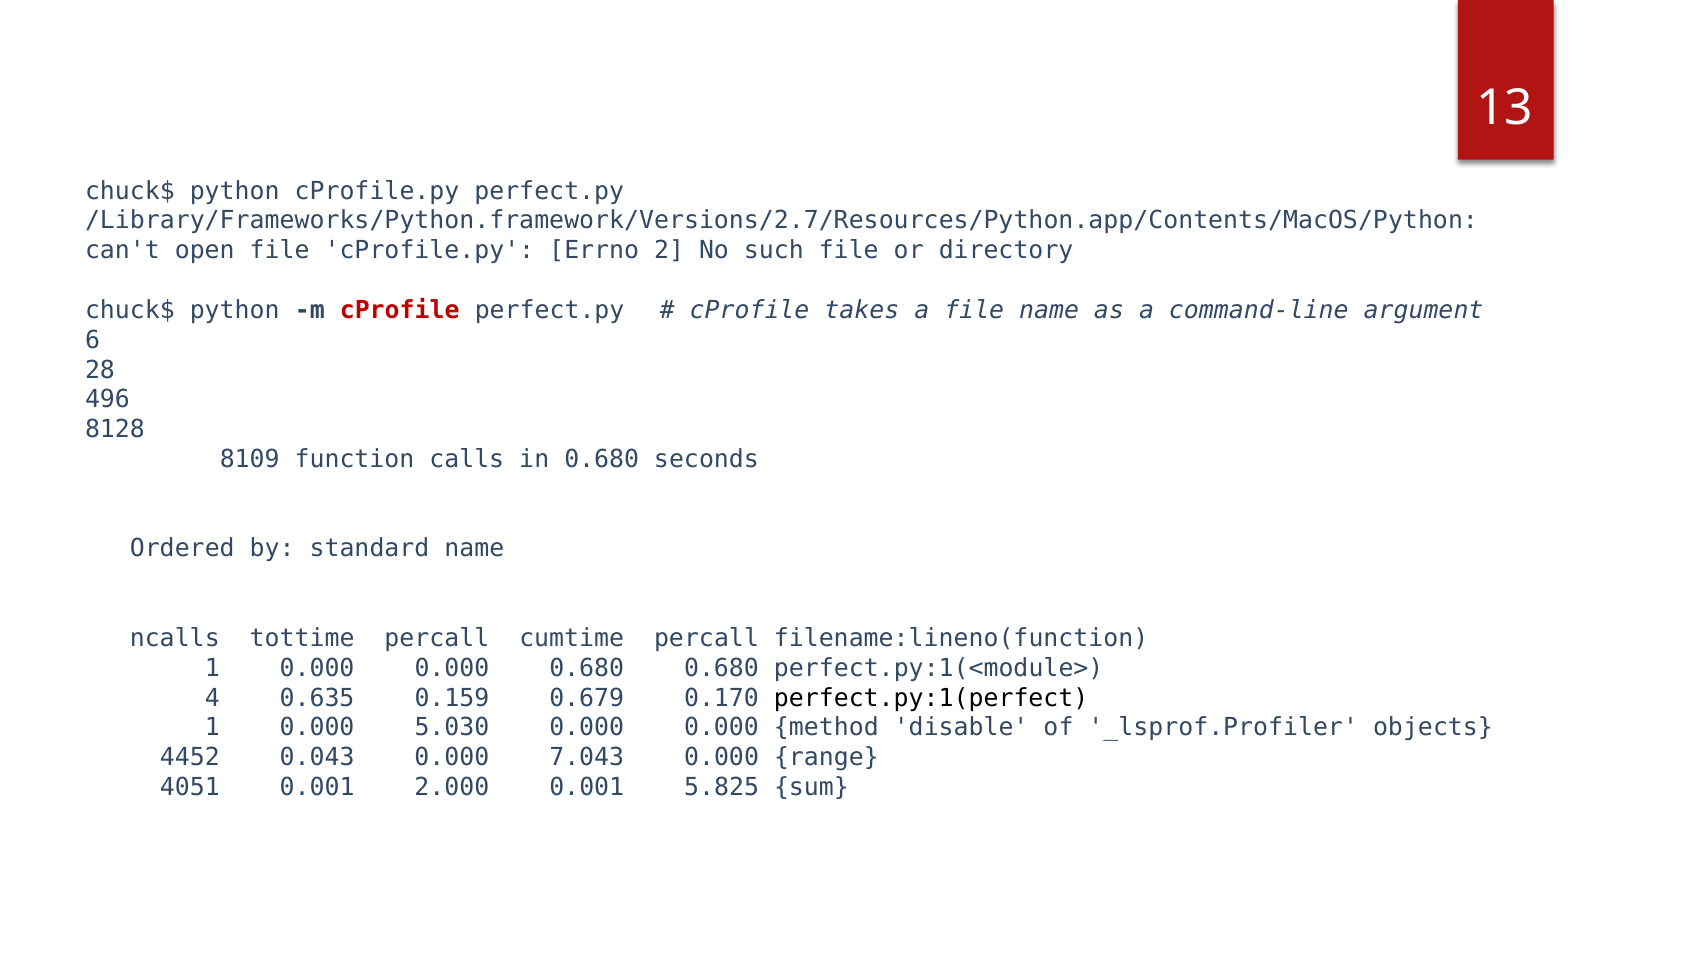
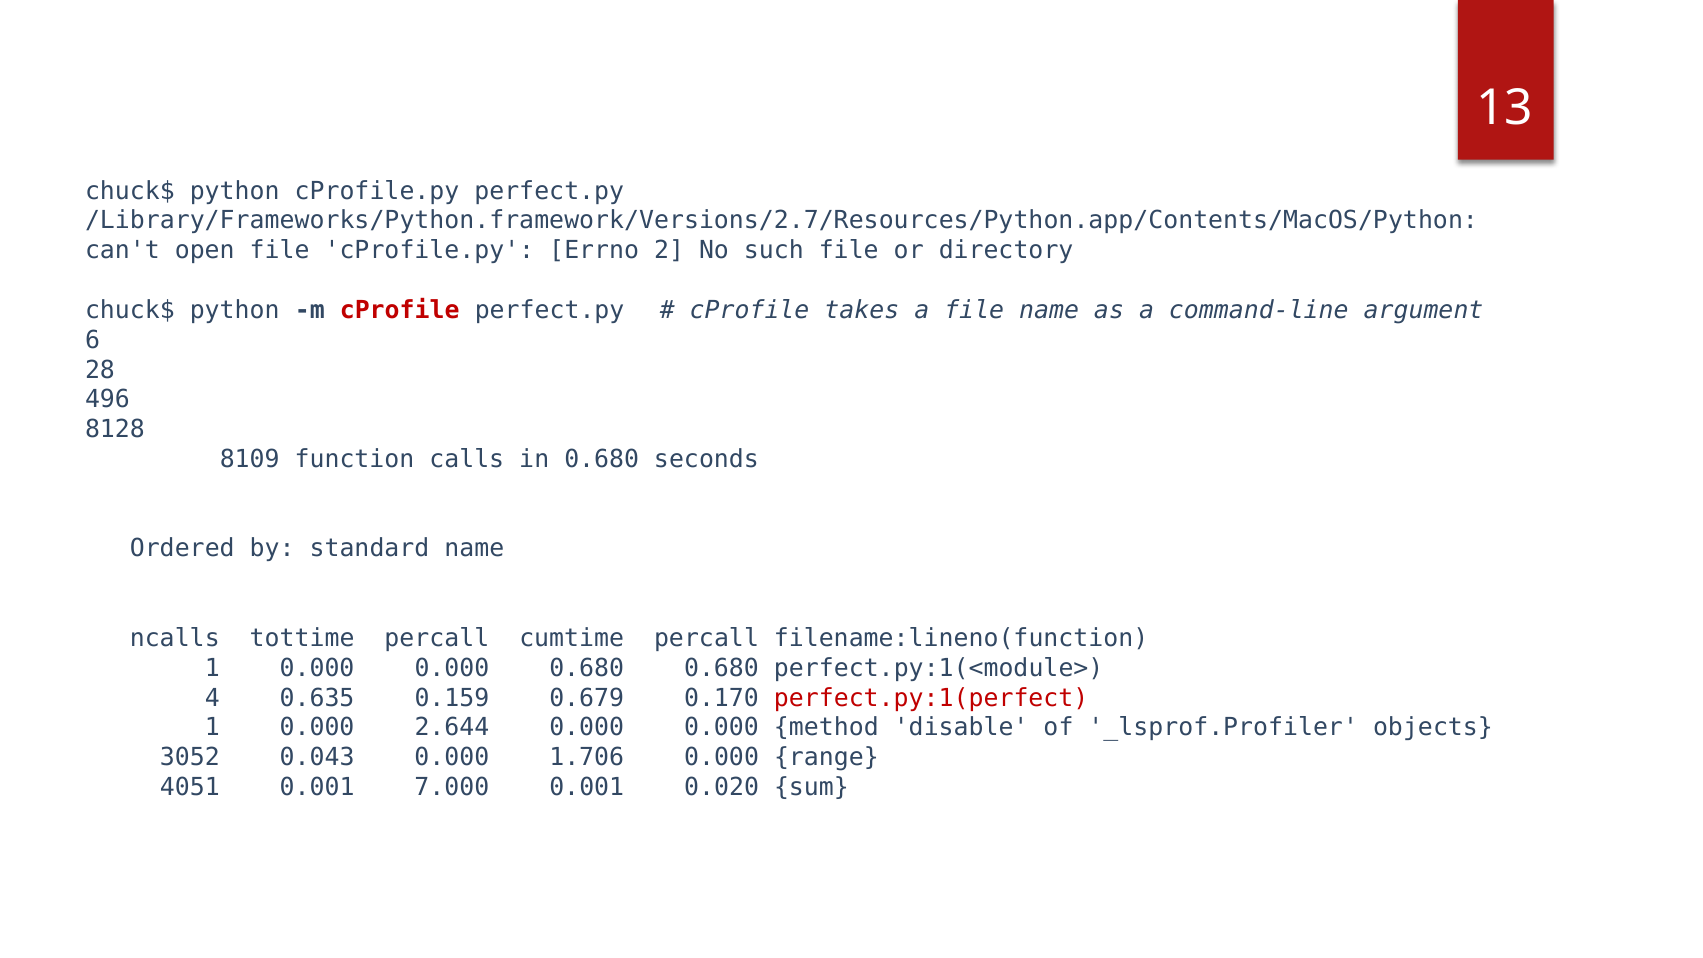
perfect.py:1(perfect colour: black -> red (931, 698)
5.030: 5.030 -> 2.644 (452, 728)
4452: 4452 -> 3052 (190, 757)
7.043: 7.043 -> 1.706 (587, 757)
2.000: 2.000 -> 7.000 (452, 787)
5.825: 5.825 -> 0.020 (722, 787)
